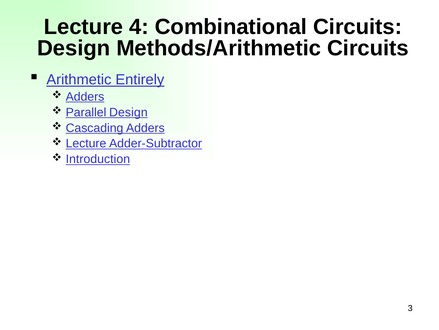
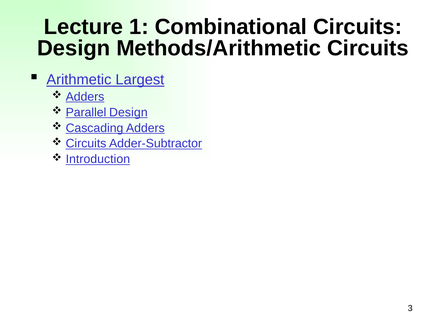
4: 4 -> 1 (139, 27)
Entirely: Entirely -> Largest (140, 80)
Lecture: Lecture -> Circuits (86, 143)
